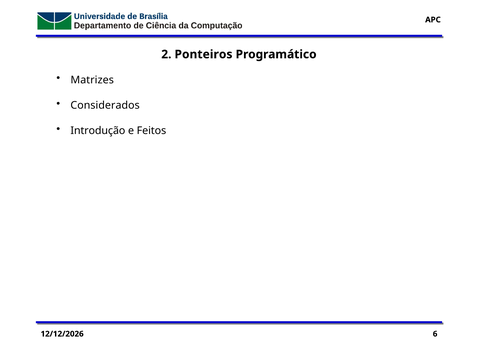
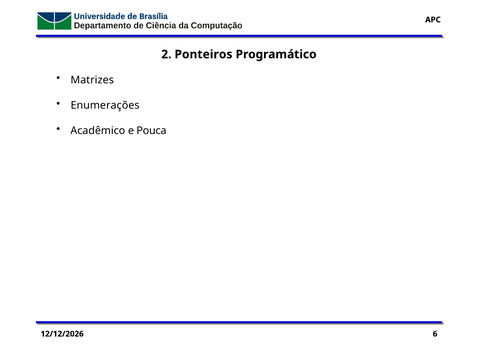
Considerados: Considerados -> Enumerações (105, 105)
Introdução: Introdução -> Acadêmico (98, 131)
Feitos: Feitos -> Pouca (152, 131)
